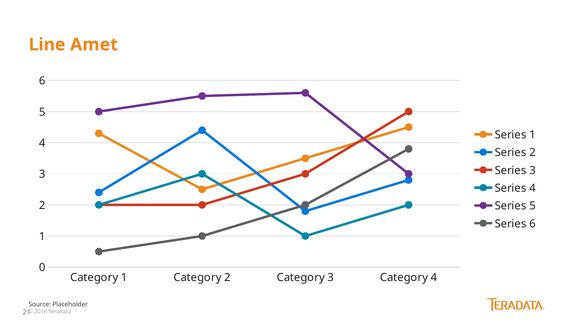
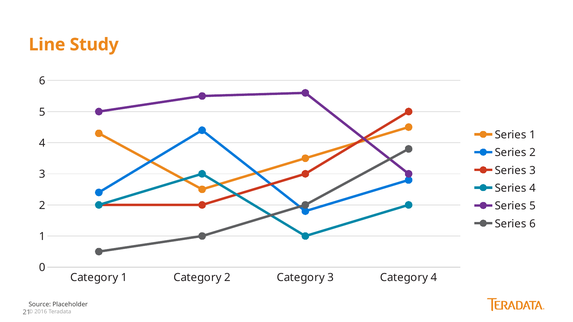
Amet: Amet -> Study (94, 45)
